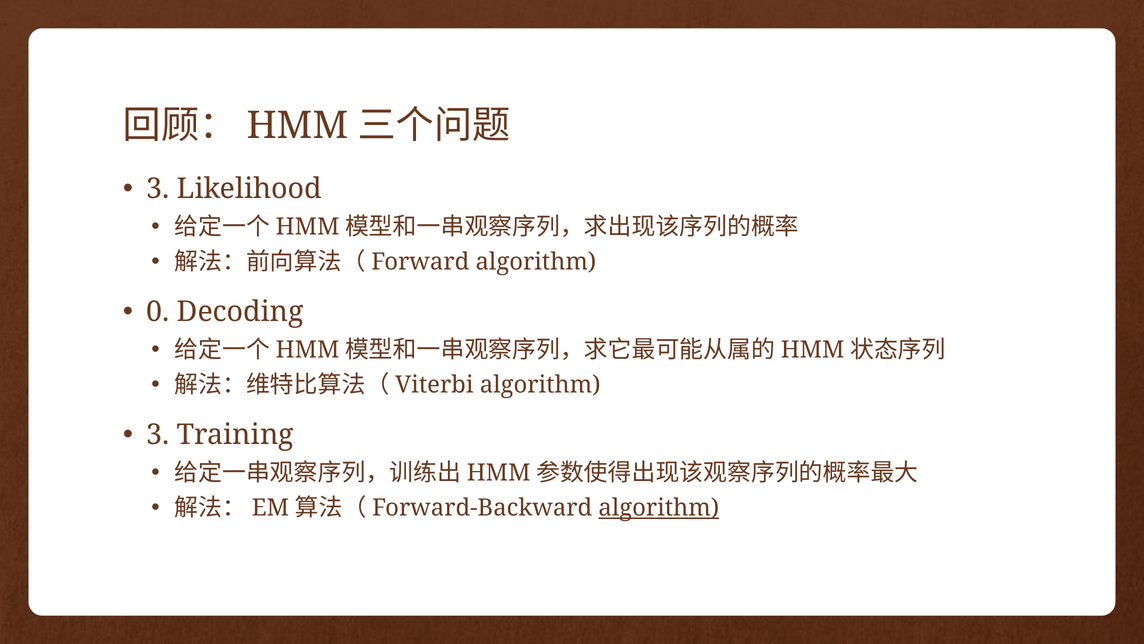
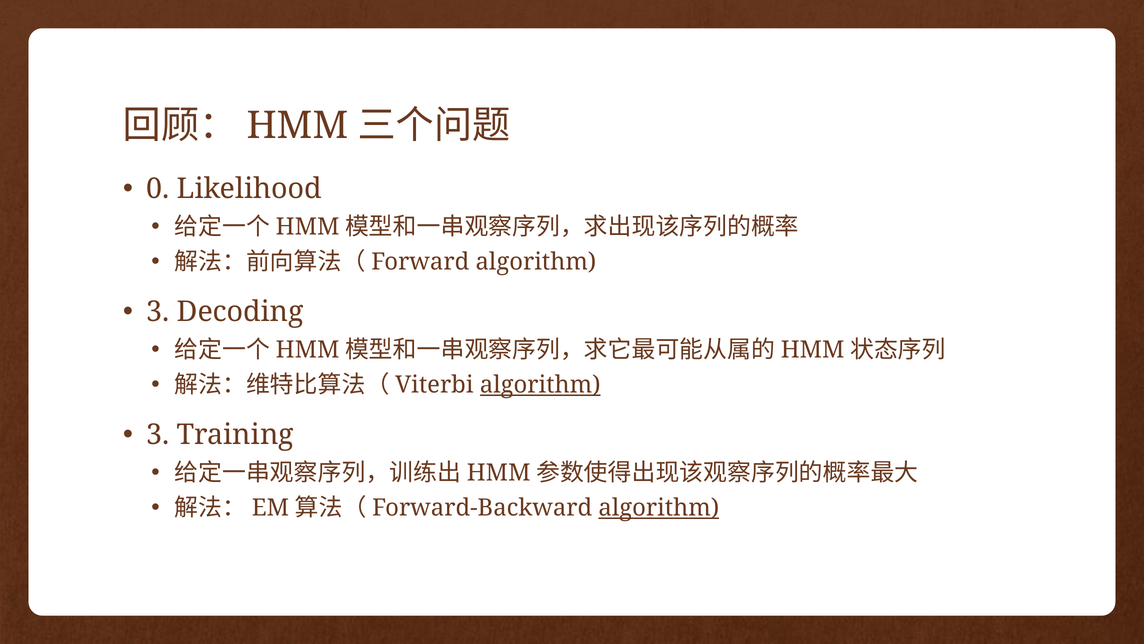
3: 3 -> 0 (158, 189)
0: 0 -> 3 (158, 312)
algorithm underline: none -> present (540, 385)
